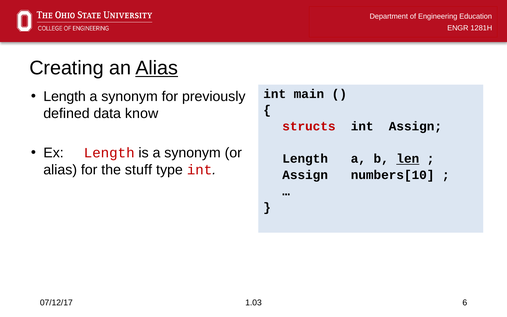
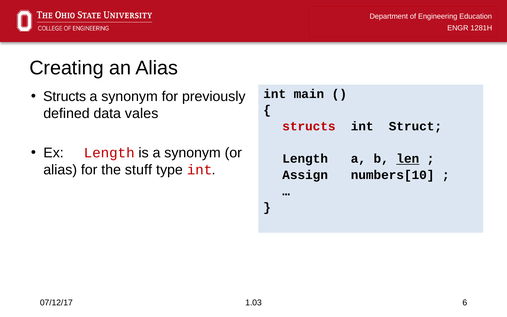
Alias underline: present -> none (157, 68)
Length: Length -> Structs (65, 97)
know: know -> vales (142, 113)
int Assign: Assign -> Struct (415, 126)
